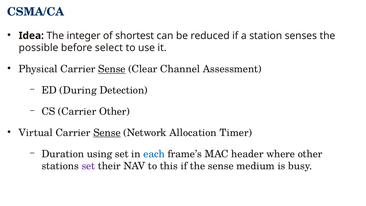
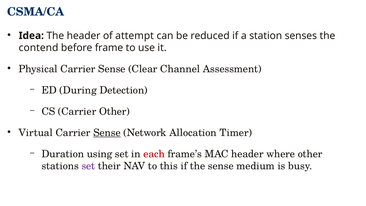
The integer: integer -> header (84, 36)
shortest: shortest -> attempt (135, 36)
possible: possible -> contend (38, 48)
select: select -> frame (109, 48)
Sense underline: present -> none (112, 69)
each colour: blue -> red (154, 154)
